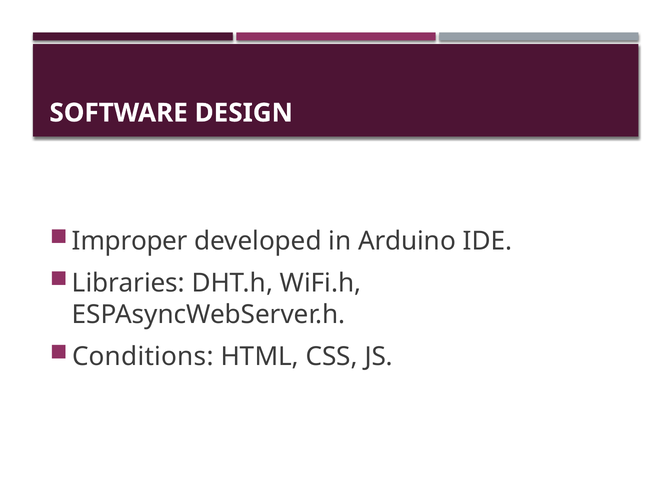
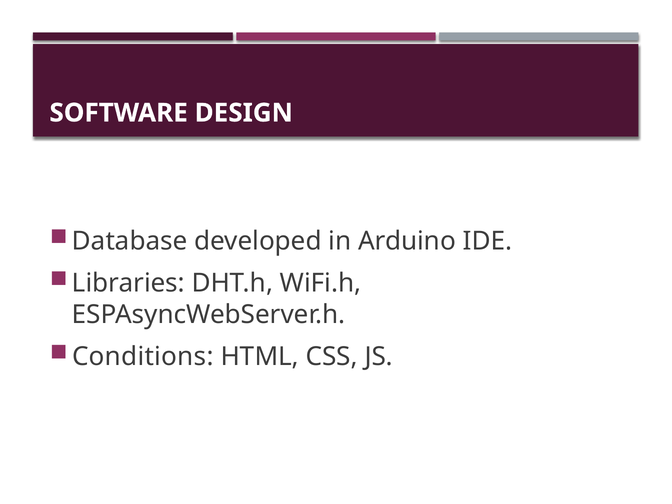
Improper: Improper -> Database (130, 241)
